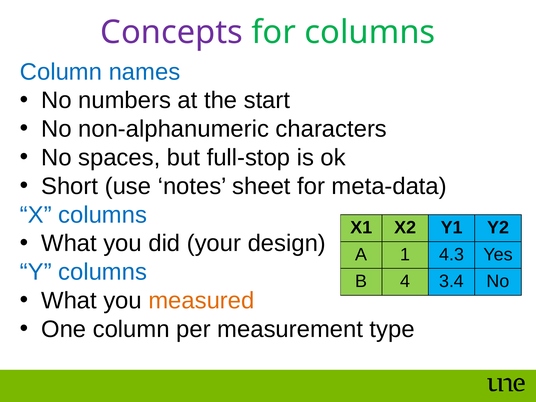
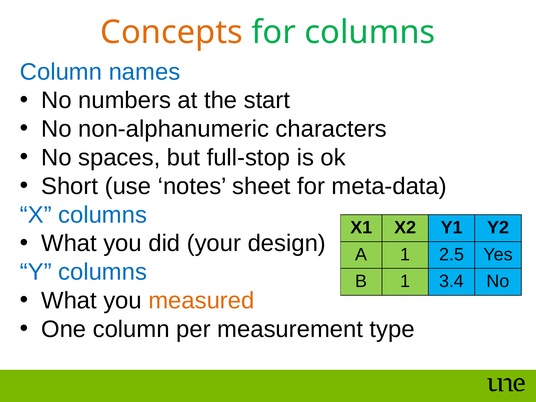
Concepts colour: purple -> orange (172, 32)
4.3: 4.3 -> 2.5 (452, 255)
B 4: 4 -> 1 (405, 281)
